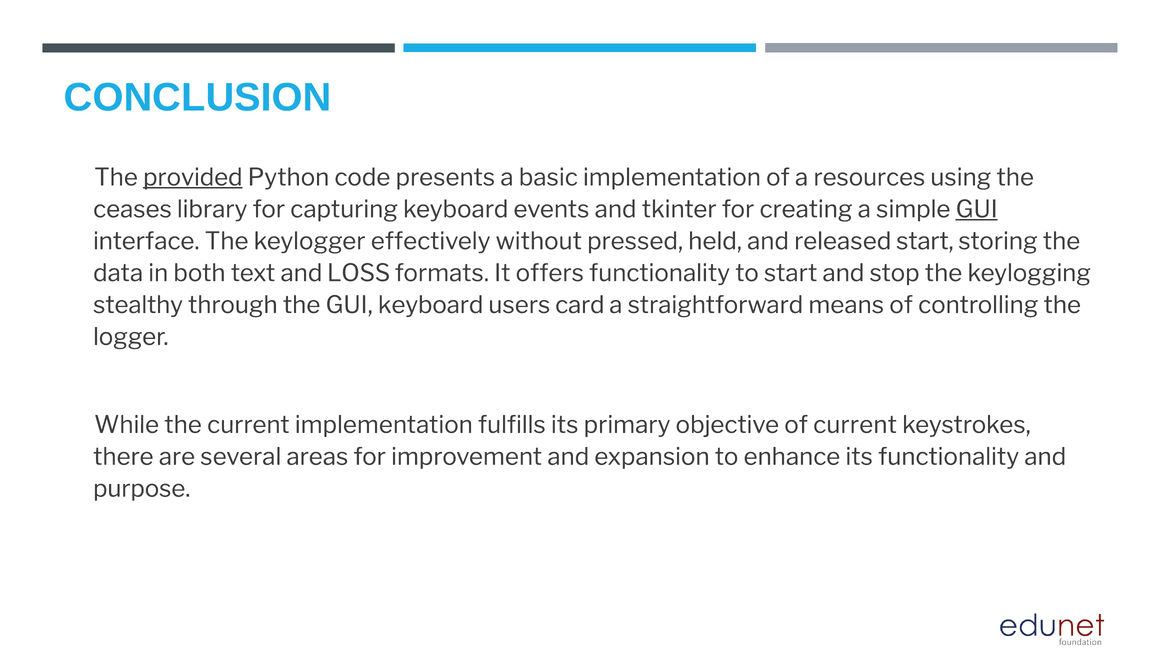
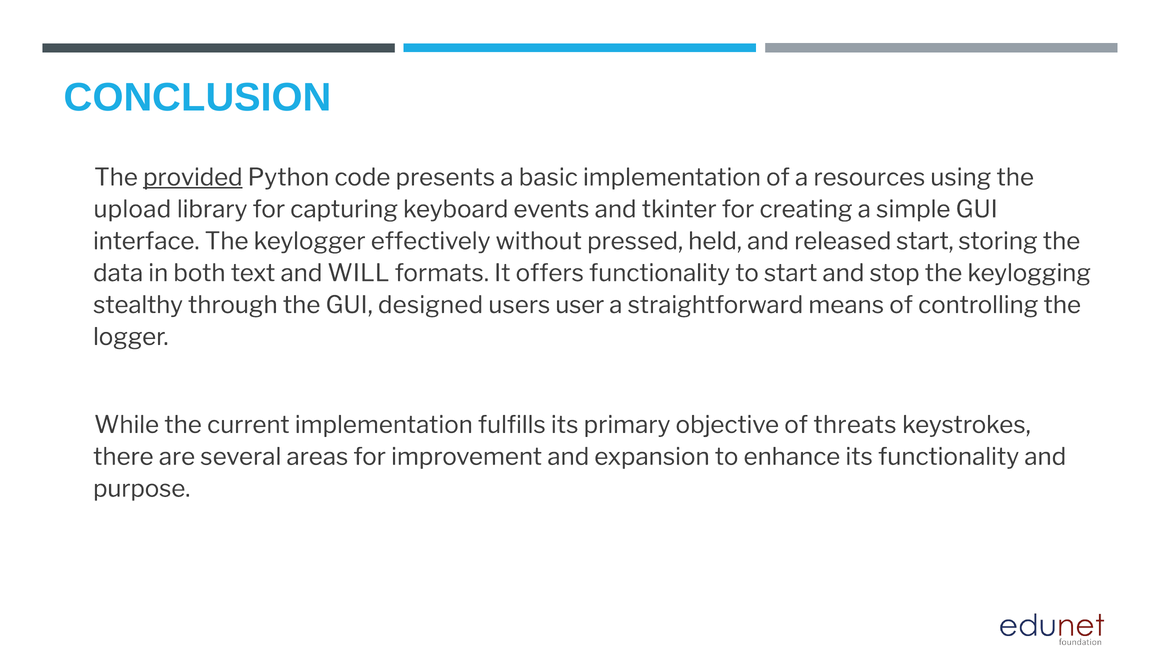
ceases: ceases -> upload (132, 210)
GUI underline: present -> none (977, 210)
LOSS: LOSS -> WILL (358, 273)
GUI keyboard: keyboard -> designed (430, 305)
card: card -> user (580, 305)
of current: current -> threats (855, 425)
